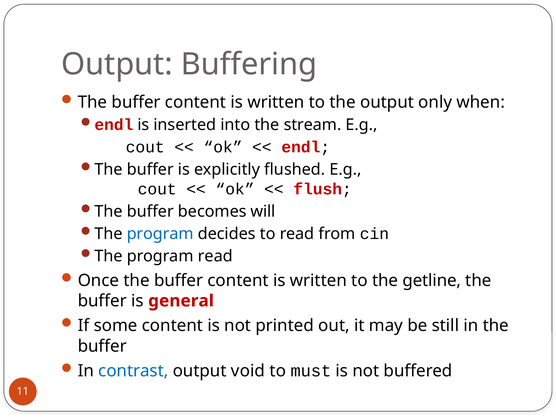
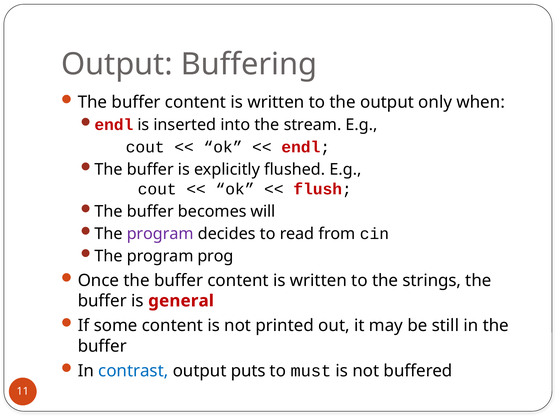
program colour: blue -> purple (160, 234)
program read: read -> prog (215, 256)
getline: getline -> strings (432, 280)
void: void -> puts (248, 371)
